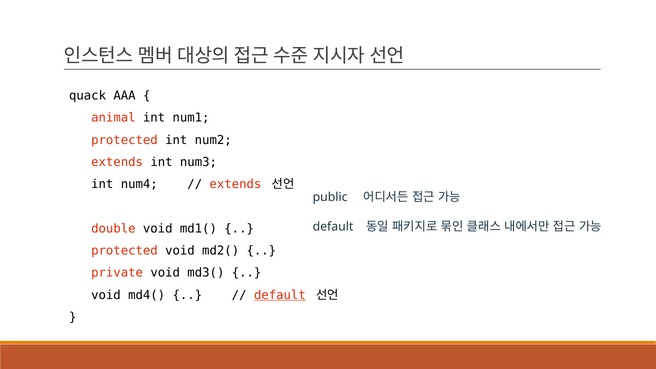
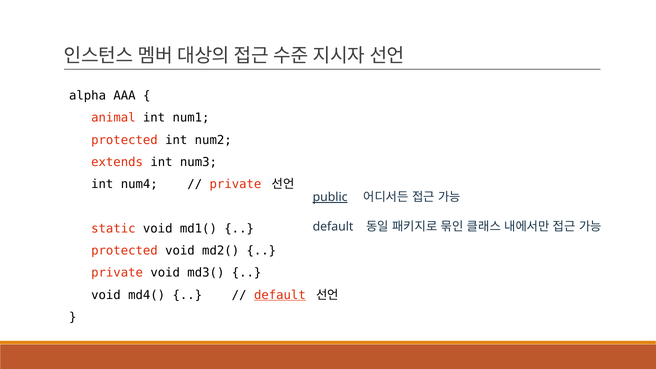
quack: quack -> alpha (88, 96)
extends: extends -> private (235, 184)
public underline: none -> present (330, 197)
double: double -> static (113, 229)
